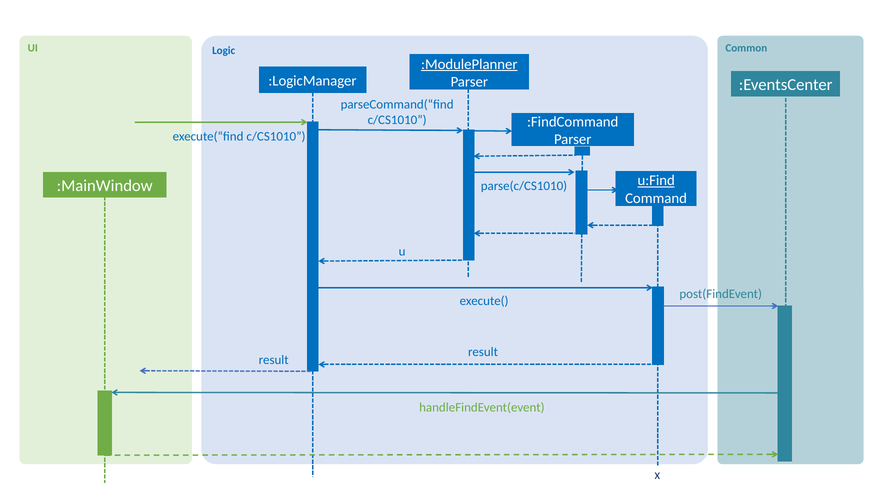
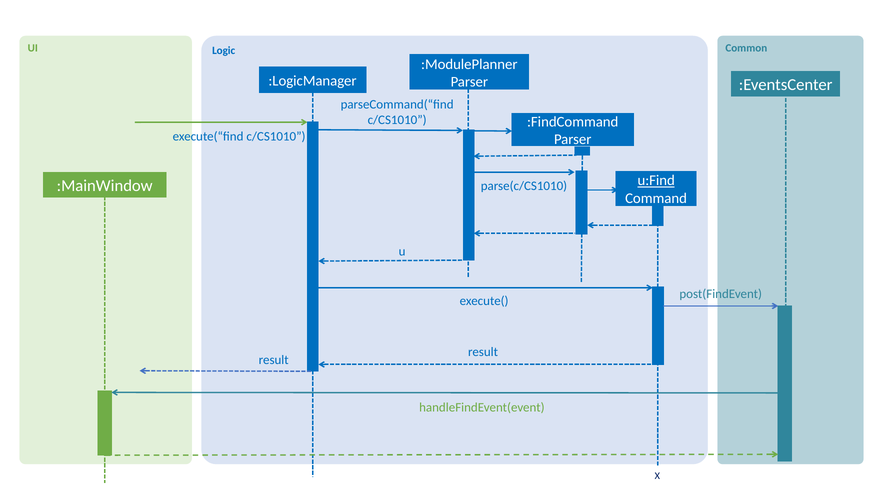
:ModulePlanner underline: present -> none (469, 64)
